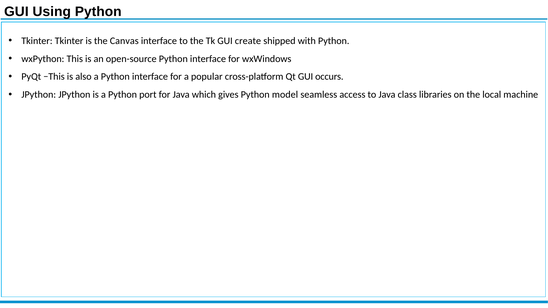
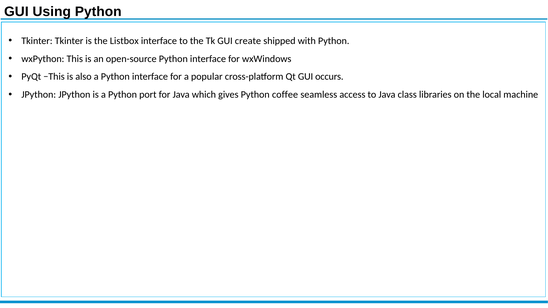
Canvas: Canvas -> Listbox (124, 41)
model: model -> coffee (285, 95)
